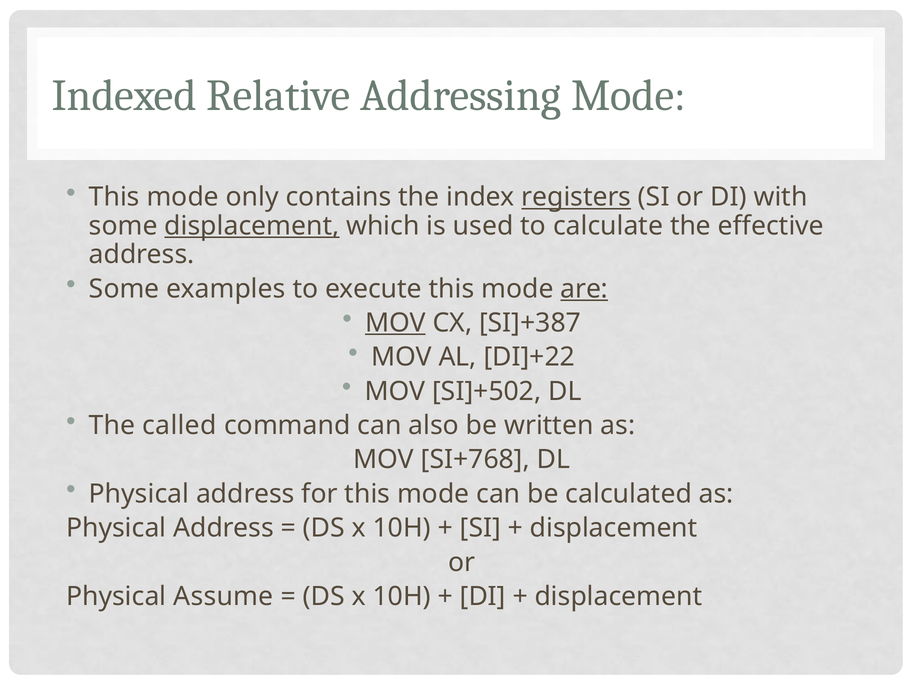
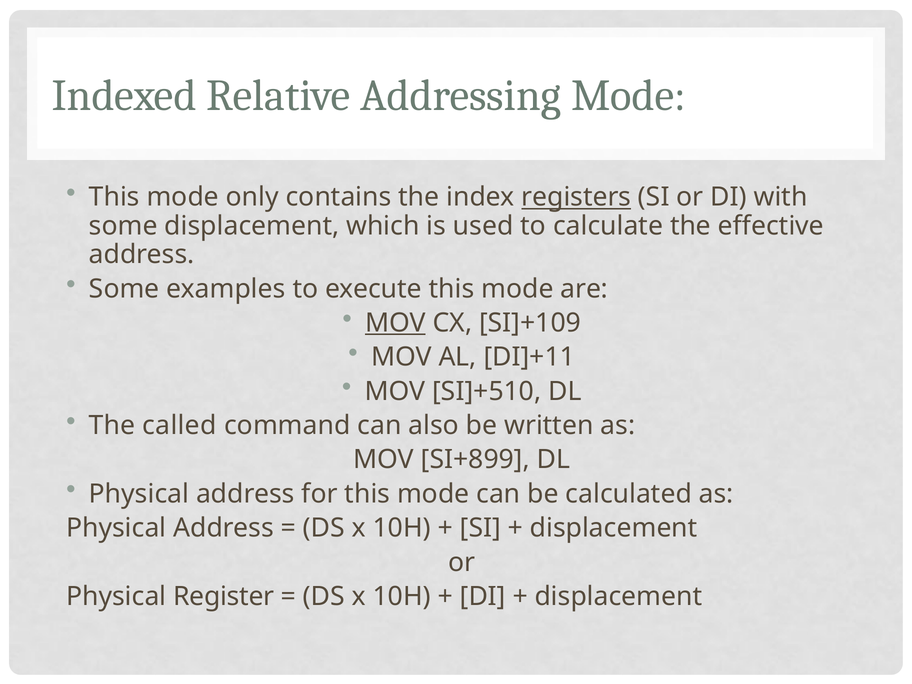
displacement underline: present -> none (252, 226)
are underline: present -> none (584, 289)
SI]+387: SI]+387 -> SI]+109 (530, 323)
DI]+22: DI]+22 -> DI]+11 (529, 357)
SI]+502: SI]+502 -> SI]+510 (487, 391)
SI+768: SI+768 -> SI+899 (475, 460)
Assume: Assume -> Register (224, 596)
